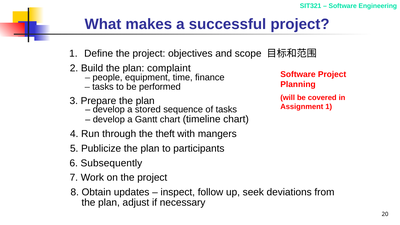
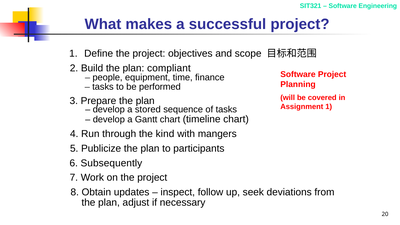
complaint: complaint -> compliant (169, 68)
theft: theft -> kind (165, 134)
